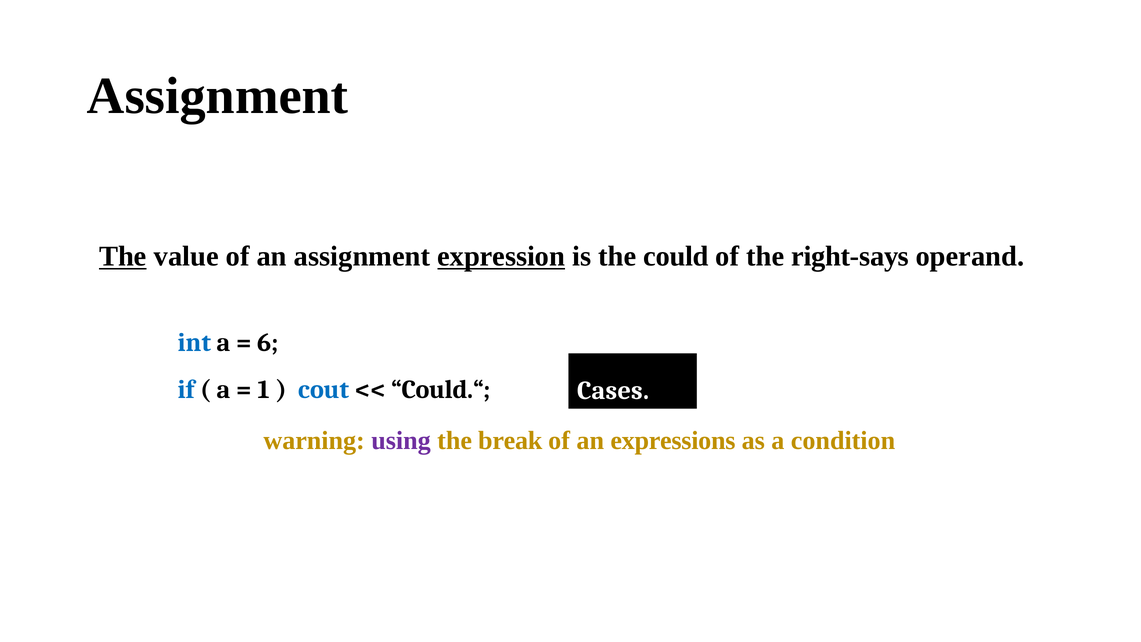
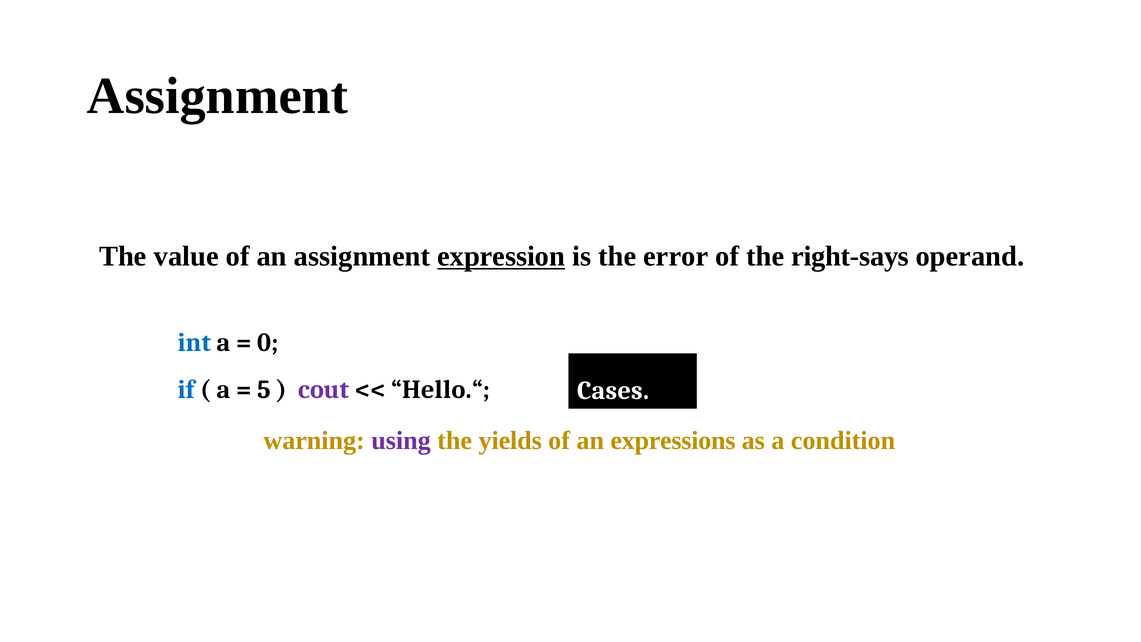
The underline: present -> none (123, 256)
could: could -> error (676, 256)
6: 6 -> 0 (268, 343)
1: 1 -> 5 (264, 390)
cout colour: blue -> purple (324, 390)
Could.“: Could.“ -> Hello.“ (441, 390)
break: break -> yields (510, 441)
